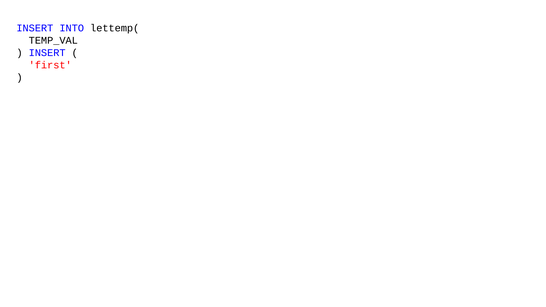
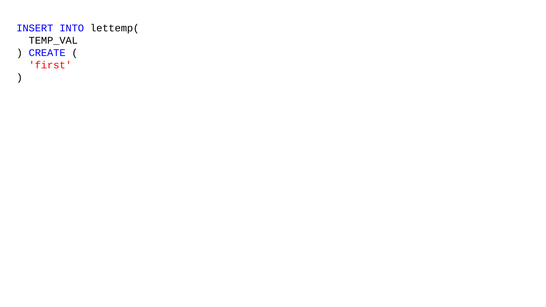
INSERT: INSERT -> CREATE (47, 53)
